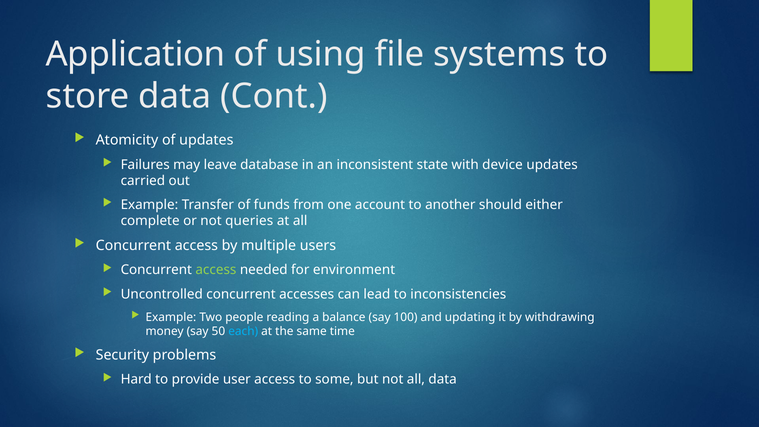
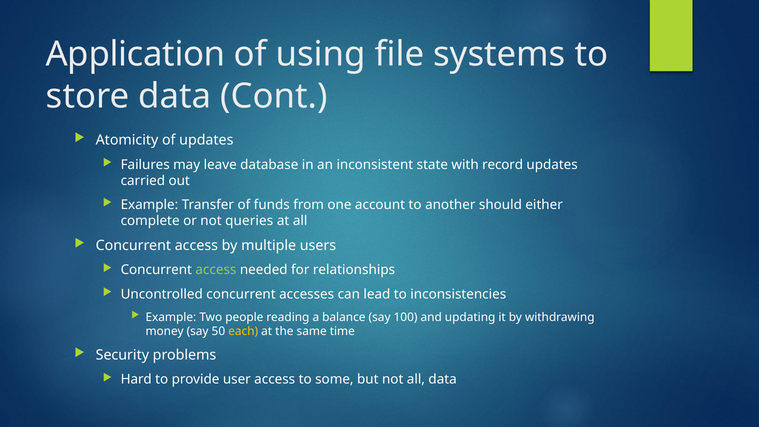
device: device -> record (503, 165)
environment: environment -> relationships (354, 270)
each colour: light blue -> yellow (243, 331)
